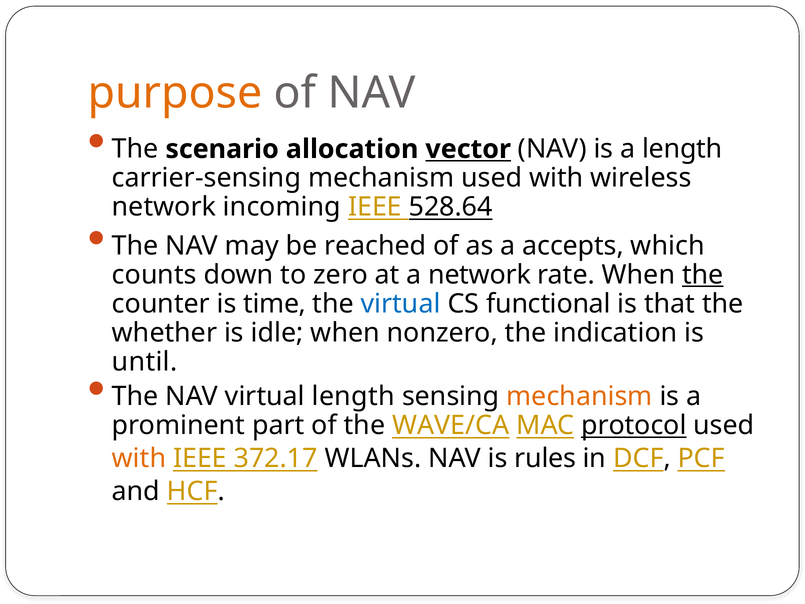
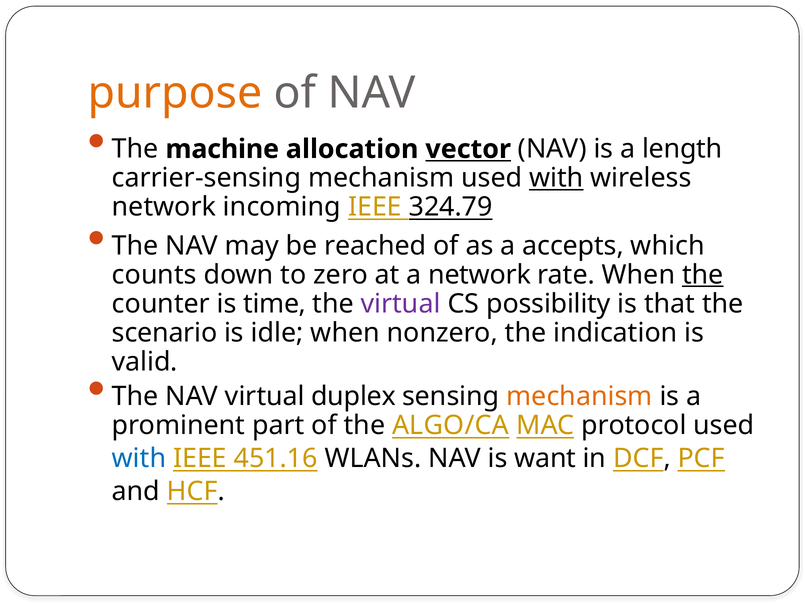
scenario: scenario -> machine (222, 149)
with underline: none -> present (556, 178)
528.64: 528.64 -> 324.79 (451, 207)
virtual colour: blue -> purple (401, 304)
functional: functional -> possibility (548, 304)
whether: whether -> scenario (165, 333)
until: until -> valid (145, 362)
virtual length: length -> duplex (354, 396)
WAVE/CA: WAVE/CA -> ALGO/CA (451, 425)
protocol underline: present -> none (634, 425)
with colour: orange -> blue (139, 458)
372.17: 372.17 -> 451.16 (276, 458)
rules: rules -> want (545, 458)
